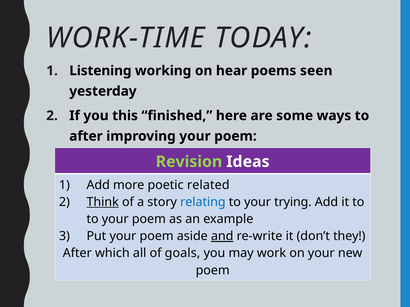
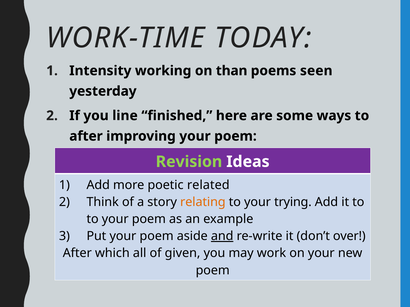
Listening: Listening -> Intensity (100, 71)
hear: hear -> than (232, 71)
this: this -> line (125, 116)
Think underline: present -> none (103, 202)
relating colour: blue -> orange (203, 202)
they: they -> over (349, 237)
goals: goals -> given (183, 254)
